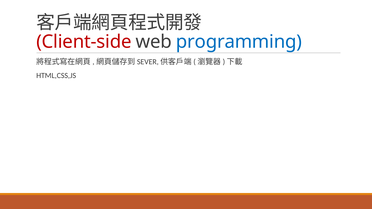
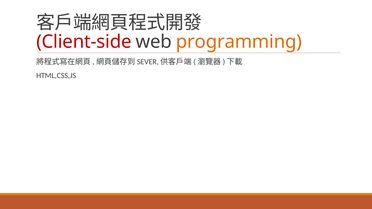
programming colour: blue -> orange (239, 42)
